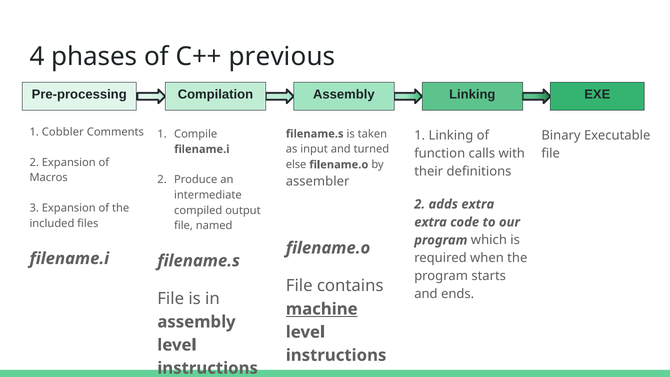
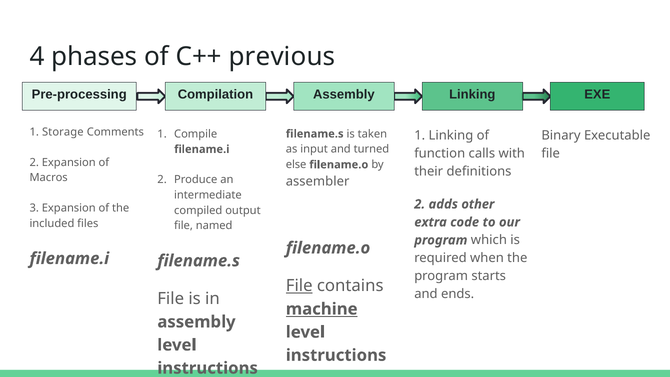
Cobbler: Cobbler -> Storage (63, 132)
adds extra: extra -> other (478, 204)
File underline: none -> present (299, 286)
